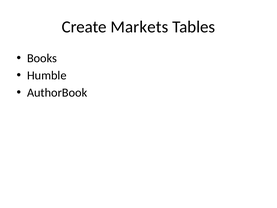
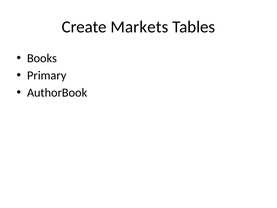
Humble: Humble -> Primary (47, 75)
